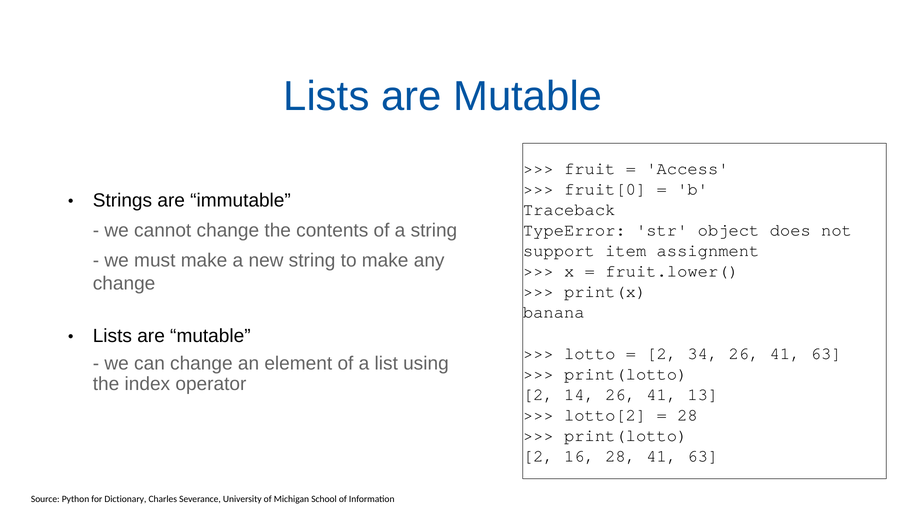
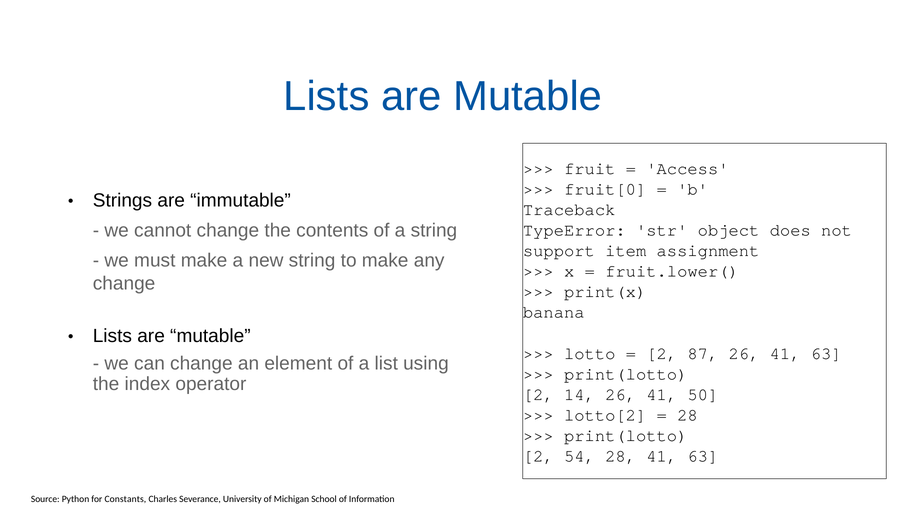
34: 34 -> 87 (703, 354)
13: 13 -> 50 (703, 395)
16: 16 -> 54 (579, 456)
Dictionary: Dictionary -> Constants (125, 499)
